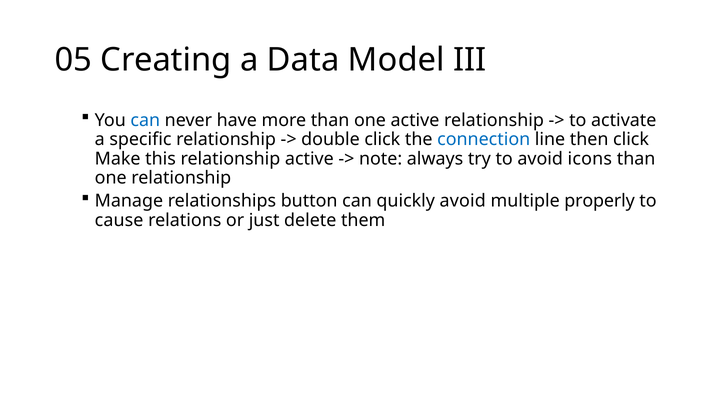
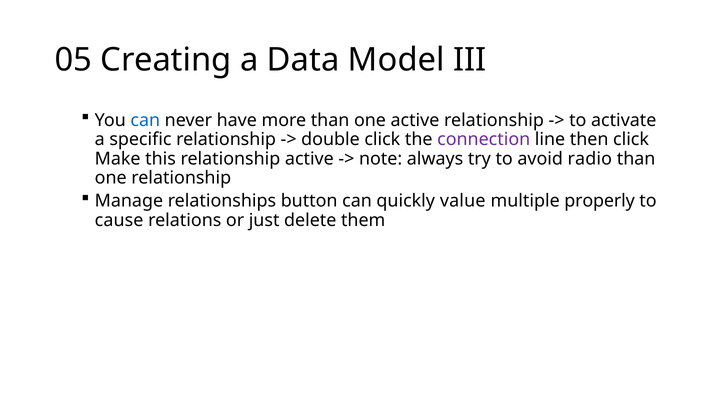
connection colour: blue -> purple (484, 140)
icons: icons -> radio (590, 159)
quickly avoid: avoid -> value (463, 201)
